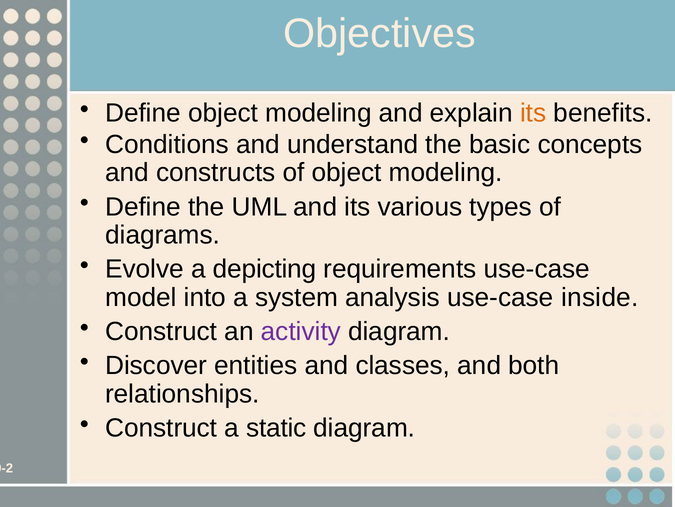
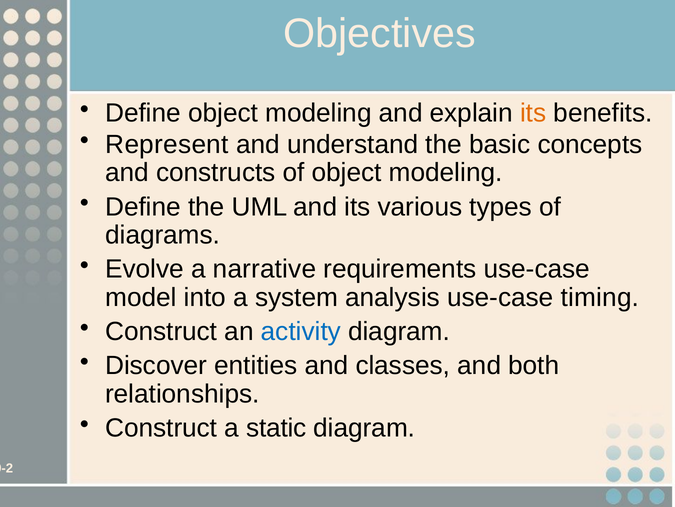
Conditions: Conditions -> Represent (167, 144)
depicting: depicting -> narrative (265, 269)
inside: inside -> timing (600, 297)
activity colour: purple -> blue (301, 331)
